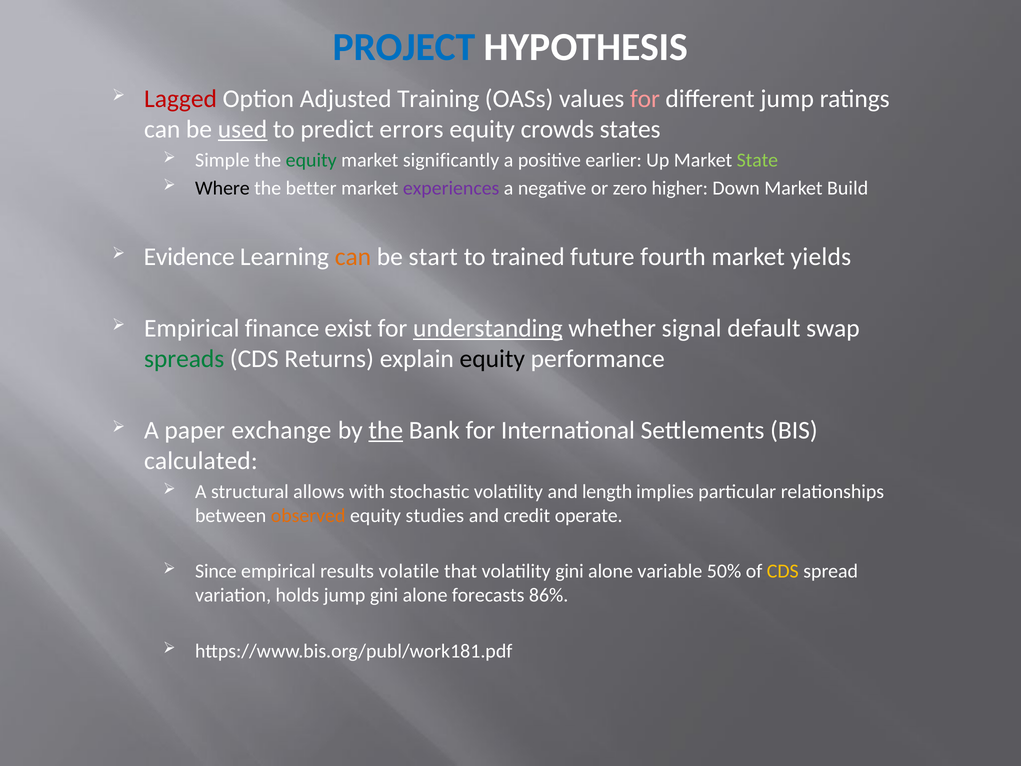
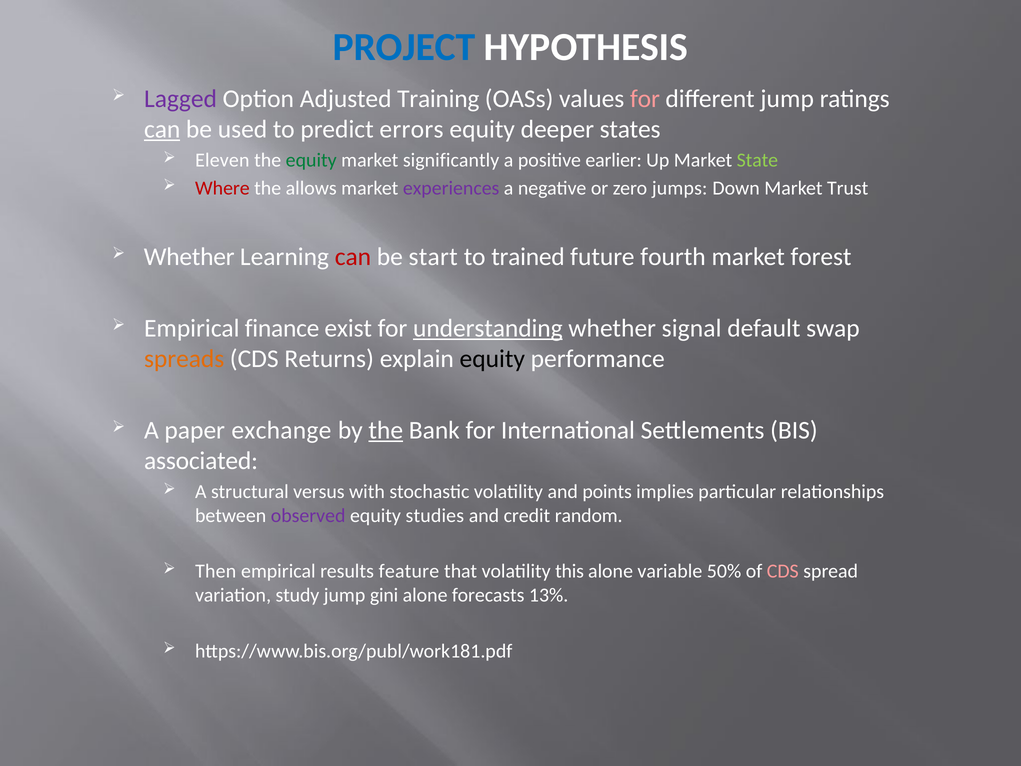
Lagged colour: red -> purple (181, 99)
can underline: none -> present (162, 129)
used underline: present -> none (243, 129)
crowds: crowds -> deeper (557, 129)
Simple: Simple -> Eleven (222, 160)
Where colour: black -> red (222, 188)
better: better -> allows (311, 188)
higher: higher -> jumps (680, 188)
Build: Build -> Trust (848, 188)
Evidence: Evidence -> Whether (189, 257)
can colour: orange -> red (353, 257)
yields: yields -> forest (821, 257)
spreads colour: green -> orange (184, 359)
calculated: calculated -> associated (201, 461)
allows: allows -> versus (319, 492)
length: length -> points (607, 492)
observed colour: orange -> purple (308, 515)
operate: operate -> random (589, 515)
Since: Since -> Then (216, 571)
volatile: volatile -> feature (409, 571)
volatility gini: gini -> this (570, 571)
CDS colour: yellow -> pink (783, 571)
holds: holds -> study (297, 595)
86%: 86% -> 13% (549, 595)
